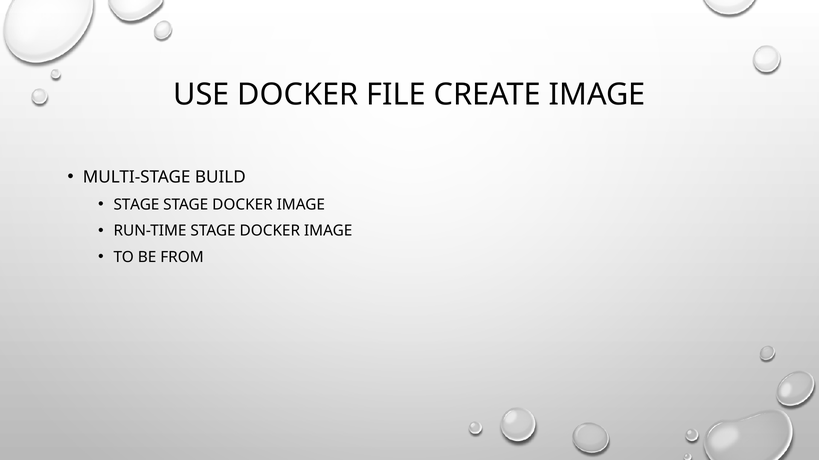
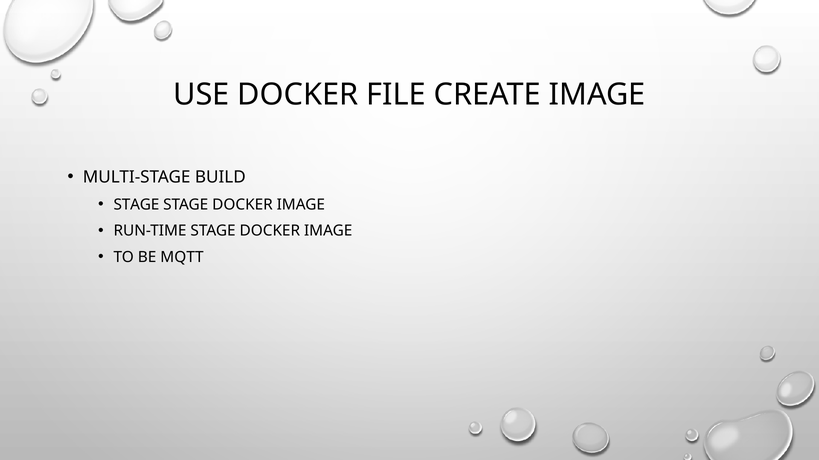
FROM: FROM -> MQTT (182, 258)
